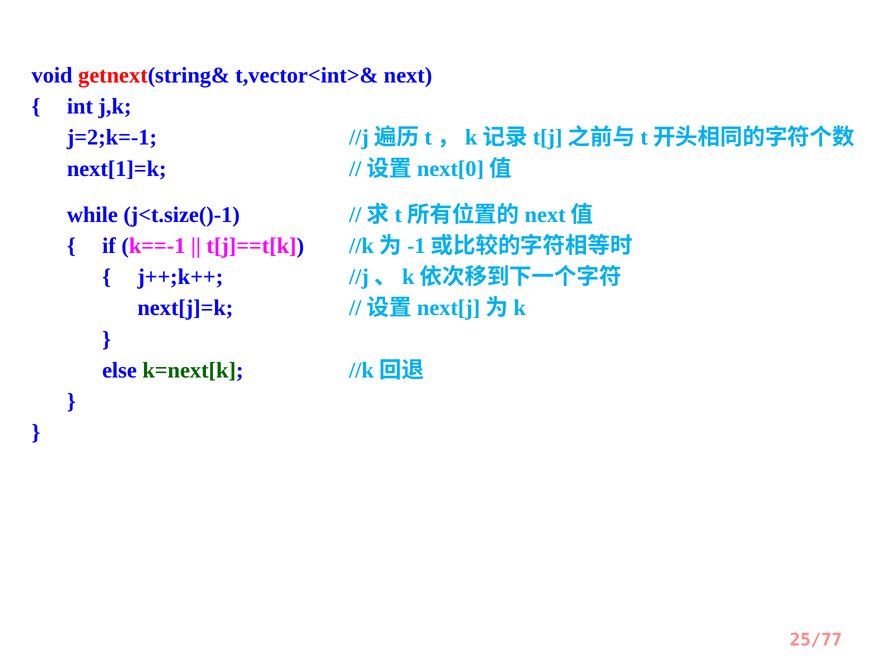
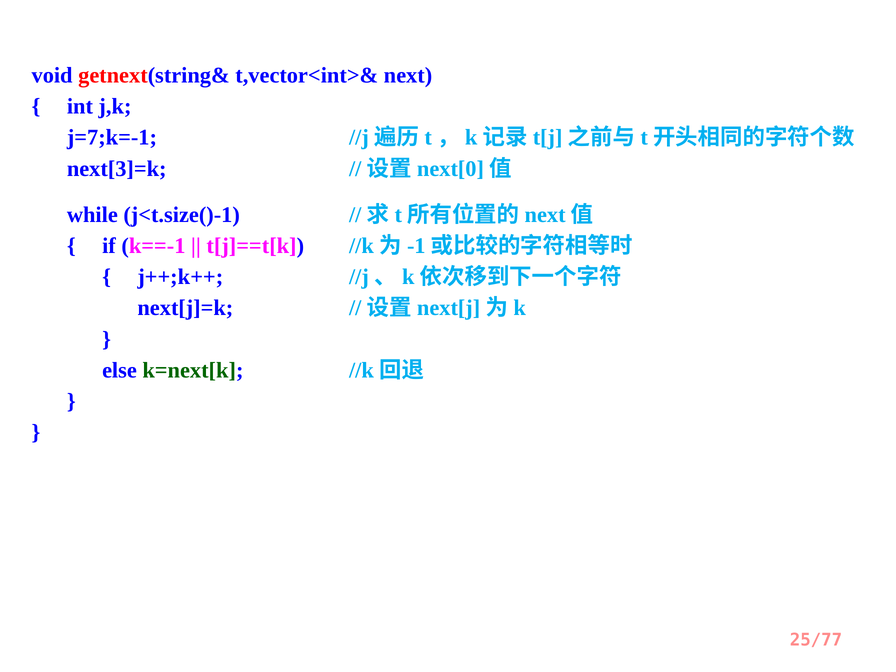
j=2;k=-1: j=2;k=-1 -> j=7;k=-1 (112, 138)
next[1]=k: next[1]=k -> next[3]=k (117, 169)
